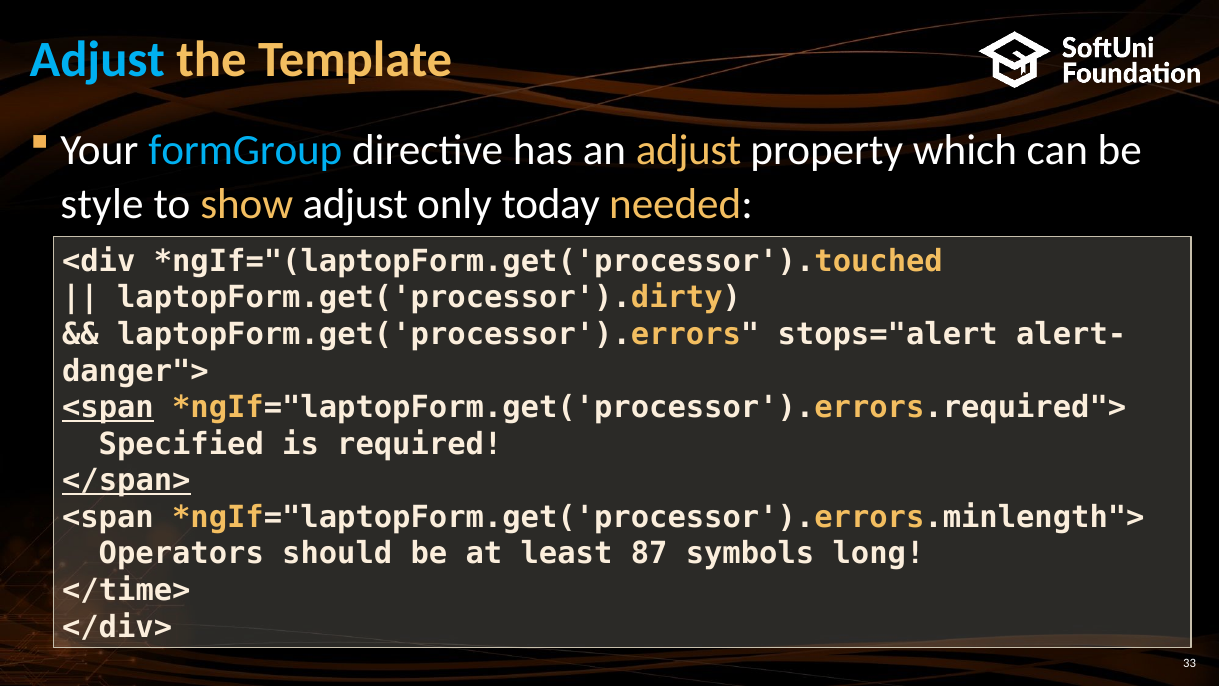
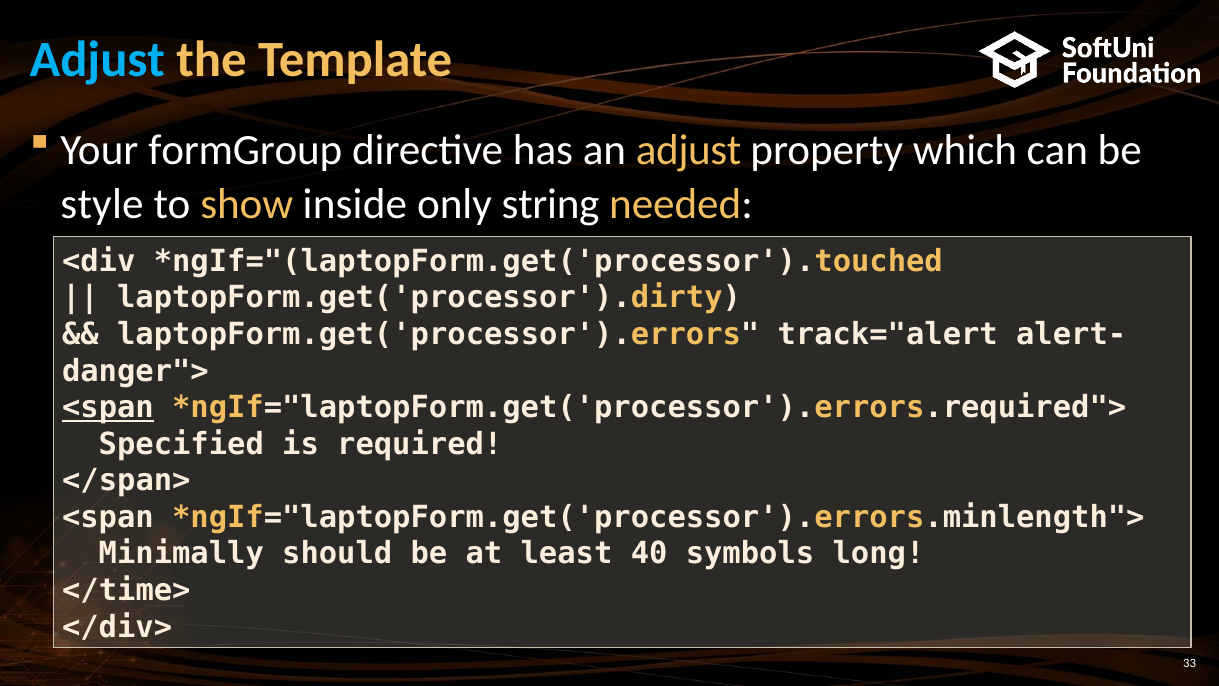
formGroup colour: light blue -> white (245, 150)
show adjust: adjust -> inside (355, 205)
today: today -> string (551, 205)
stops="alert: stops="alert -> track="alert (888, 334)
</span> underline: present -> none (126, 481)
Operators: Operators -> Minimally (181, 554)
87: 87 -> 40 (649, 554)
